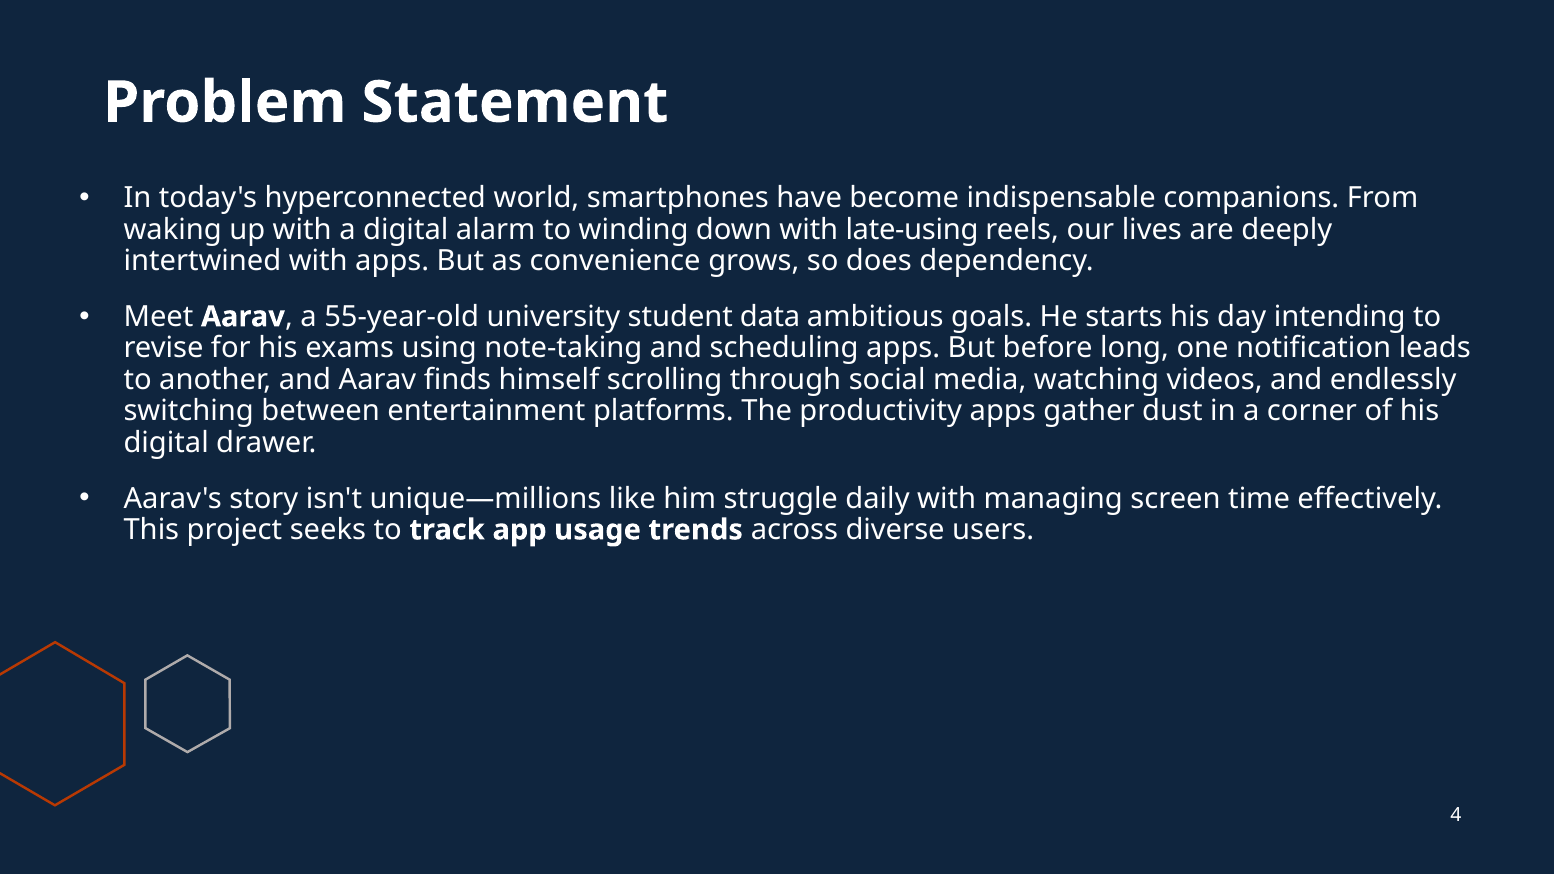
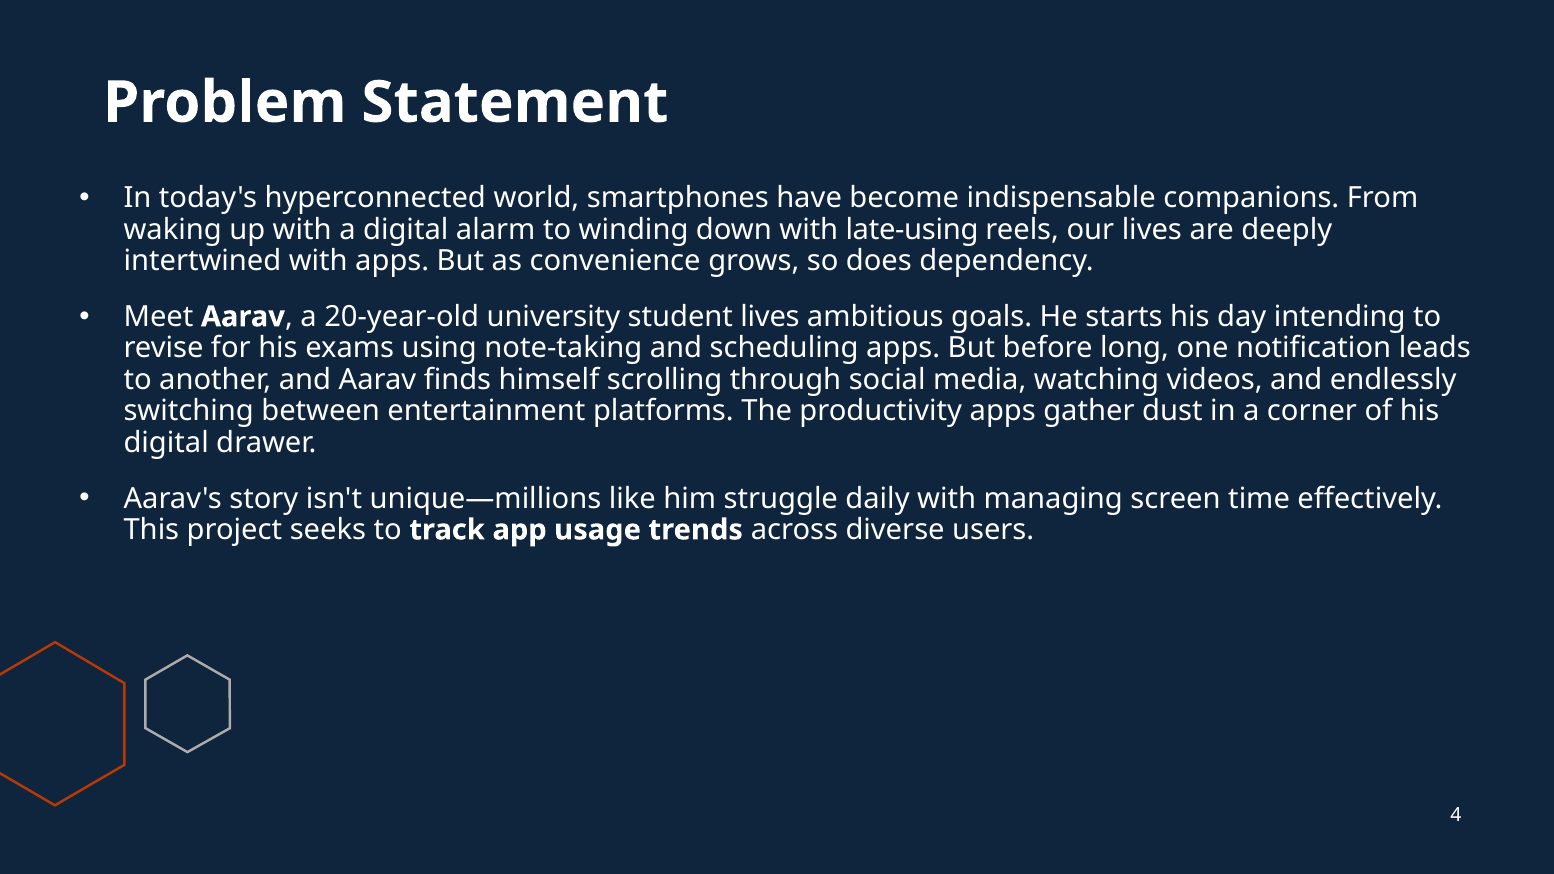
55-year-old: 55-year-old -> 20-year-old (402, 317)
student data: data -> lives (770, 317)
